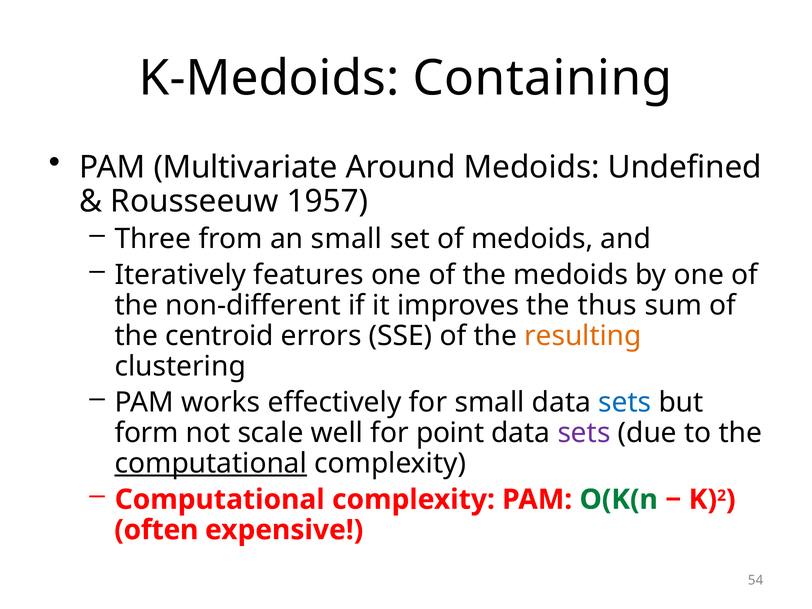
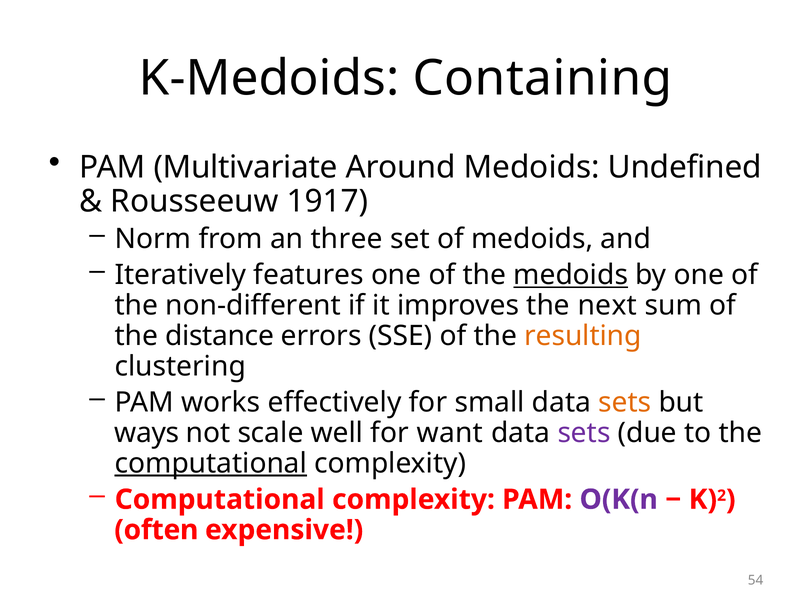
1957: 1957 -> 1917 (328, 201)
Three: Three -> Norm (153, 239)
an small: small -> three (347, 239)
medoids underline: none -> present (571, 275)
thus: thus -> next (607, 306)
centroid: centroid -> distance (220, 336)
sets colour: blue -> orange (625, 403)
form: form -> ways (147, 433)
point: point -> want (450, 433)
O(K(n colour: green -> purple (619, 500)
